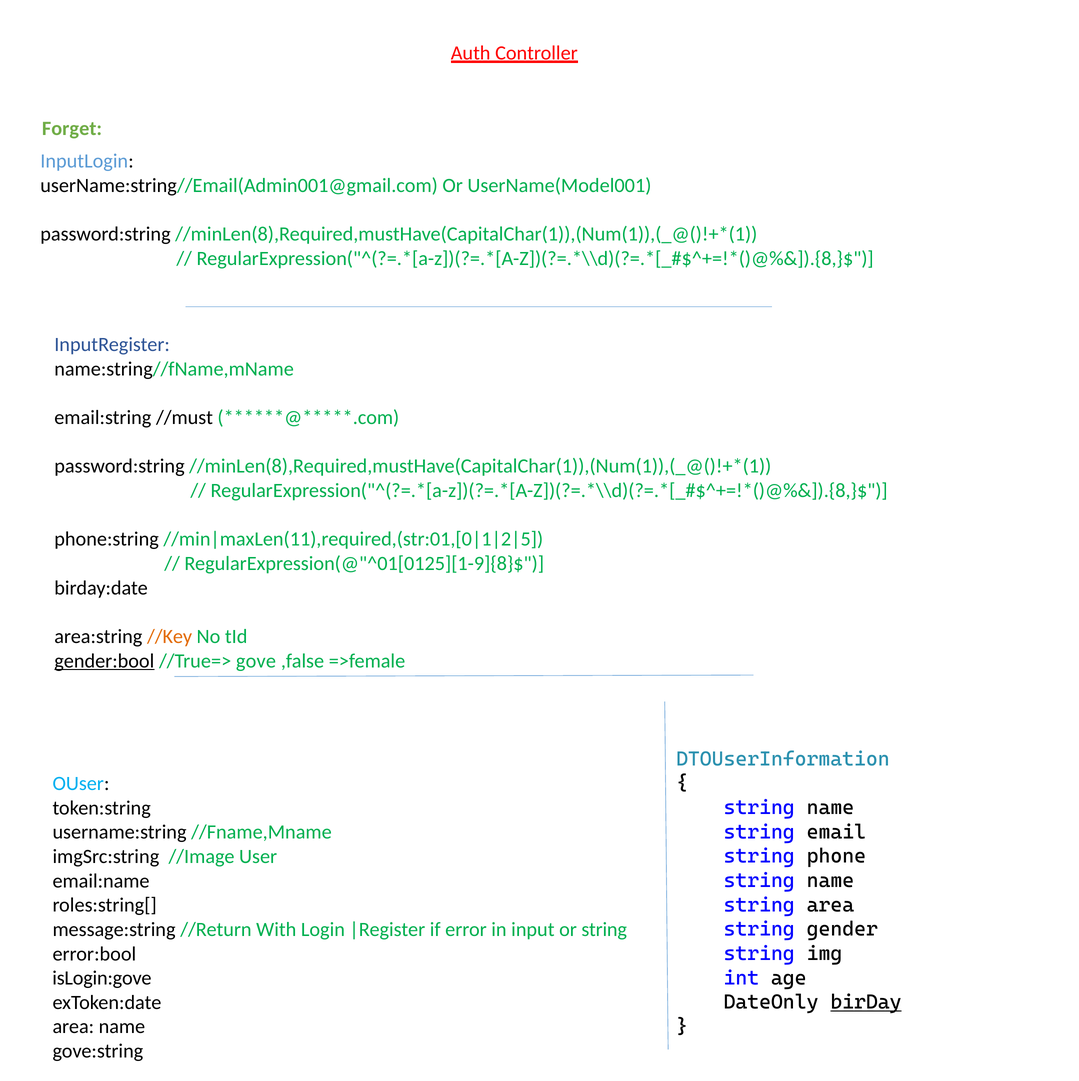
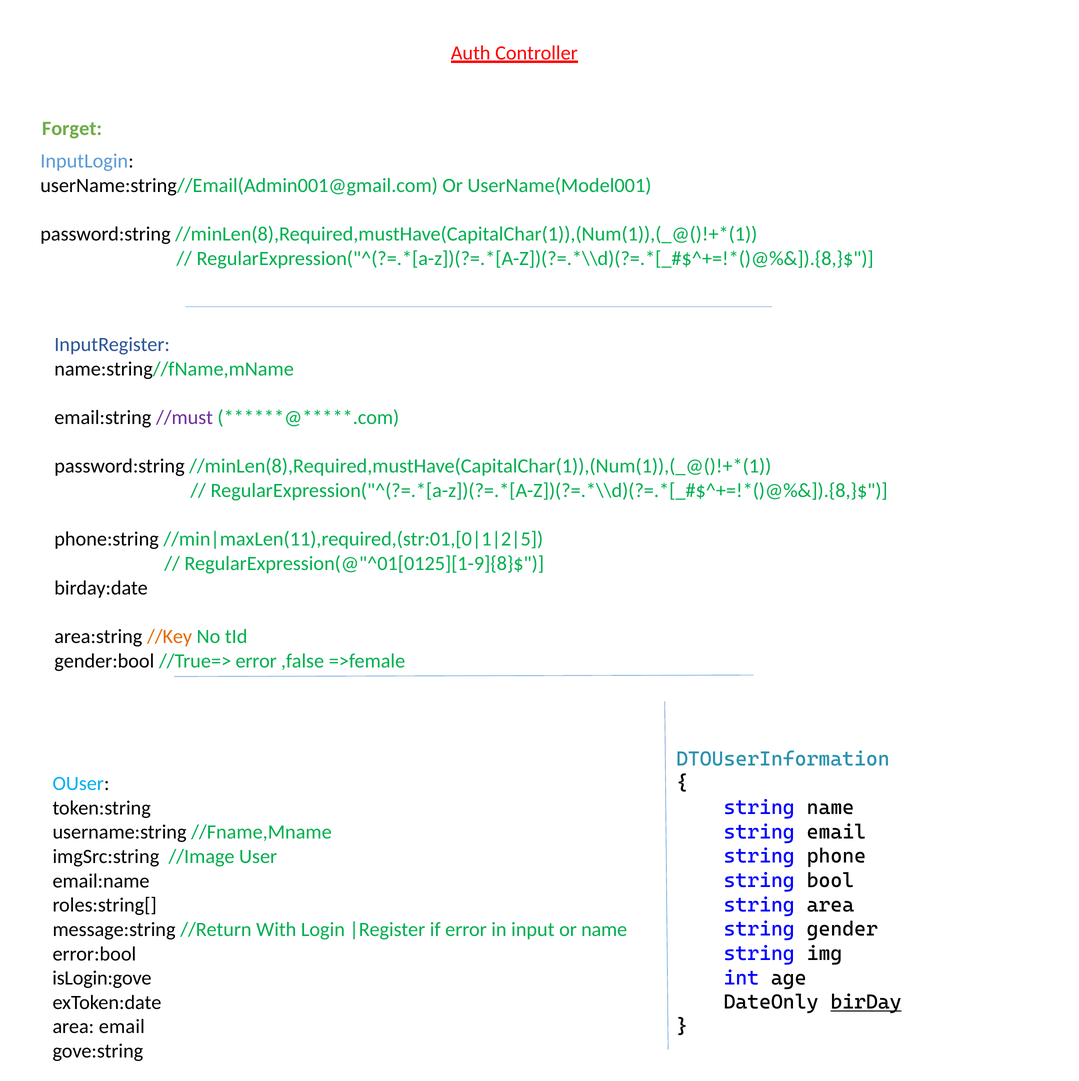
//must colour: black -> purple (184, 418)
gender:bool underline: present -> none (104, 661)
//True=> gove: gove -> error (256, 661)
name: name -> bool (830, 881)
or string: string -> name (604, 930)
area name: name -> email (122, 1027)
